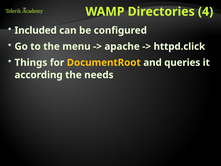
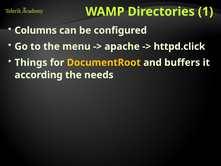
4: 4 -> 1 (206, 12)
Included: Included -> Columns (36, 30)
queries: queries -> buffers (182, 62)
